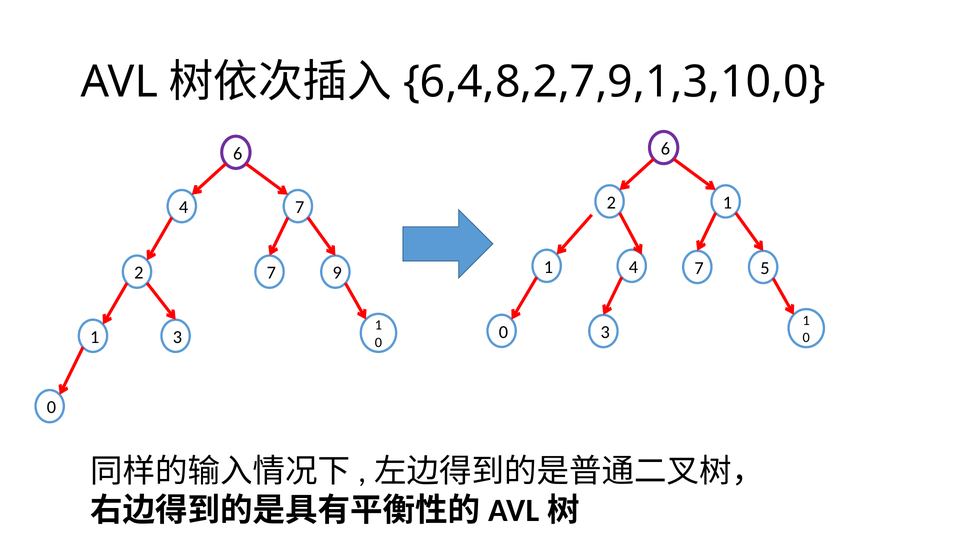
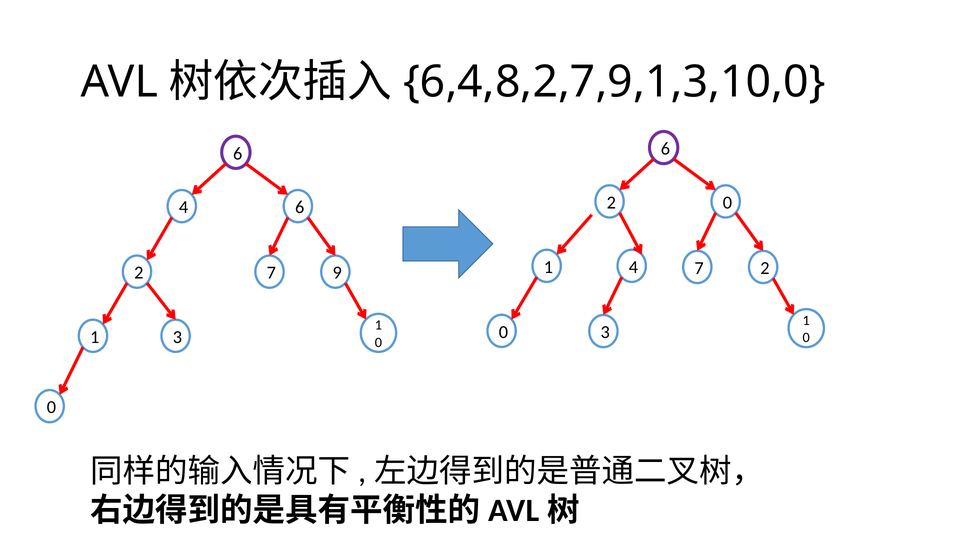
2 1: 1 -> 0 (727, 203)
4 7: 7 -> 6 (300, 208)
7 5: 5 -> 2 (765, 268)
